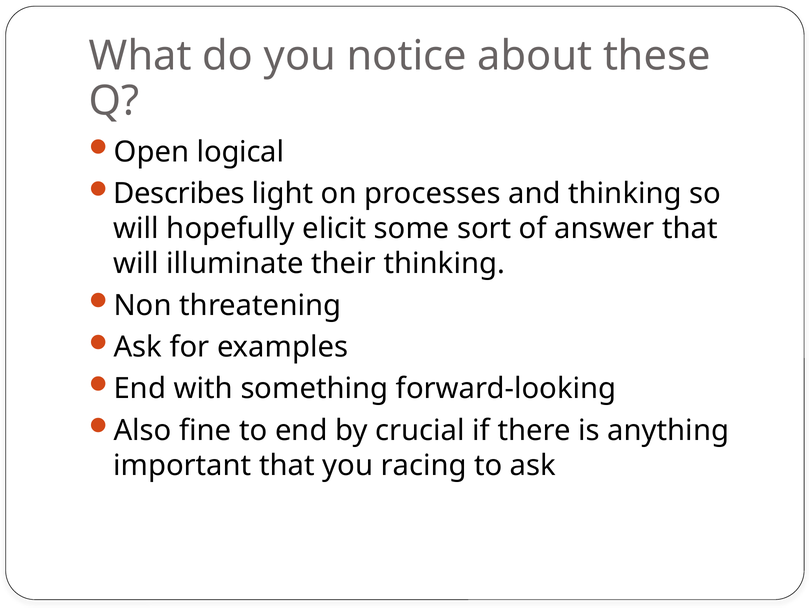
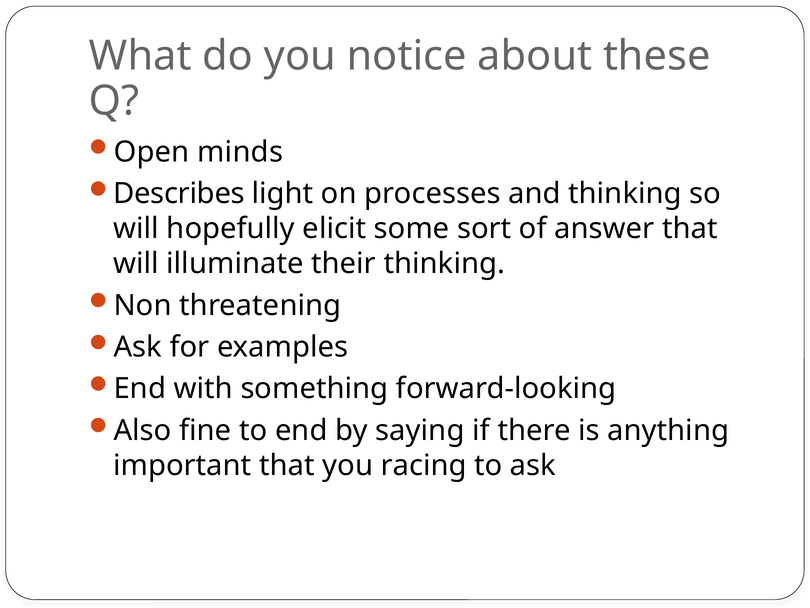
logical: logical -> minds (240, 152)
crucial: crucial -> saying (420, 430)
